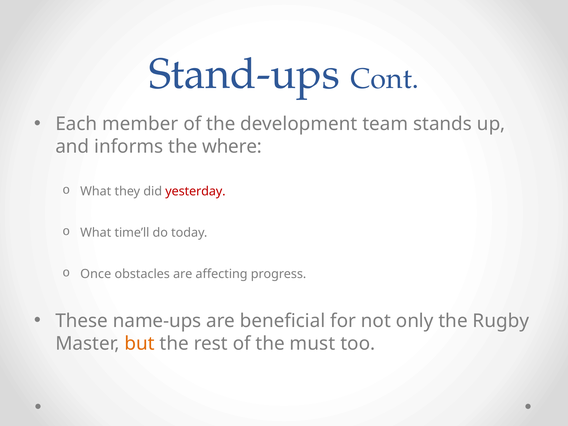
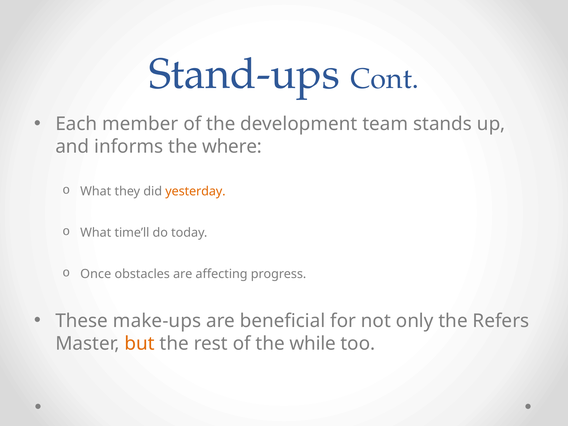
yesterday colour: red -> orange (195, 191)
name-ups: name-ups -> make-ups (157, 321)
Rugby: Rugby -> Refers (501, 321)
must: must -> while (313, 344)
